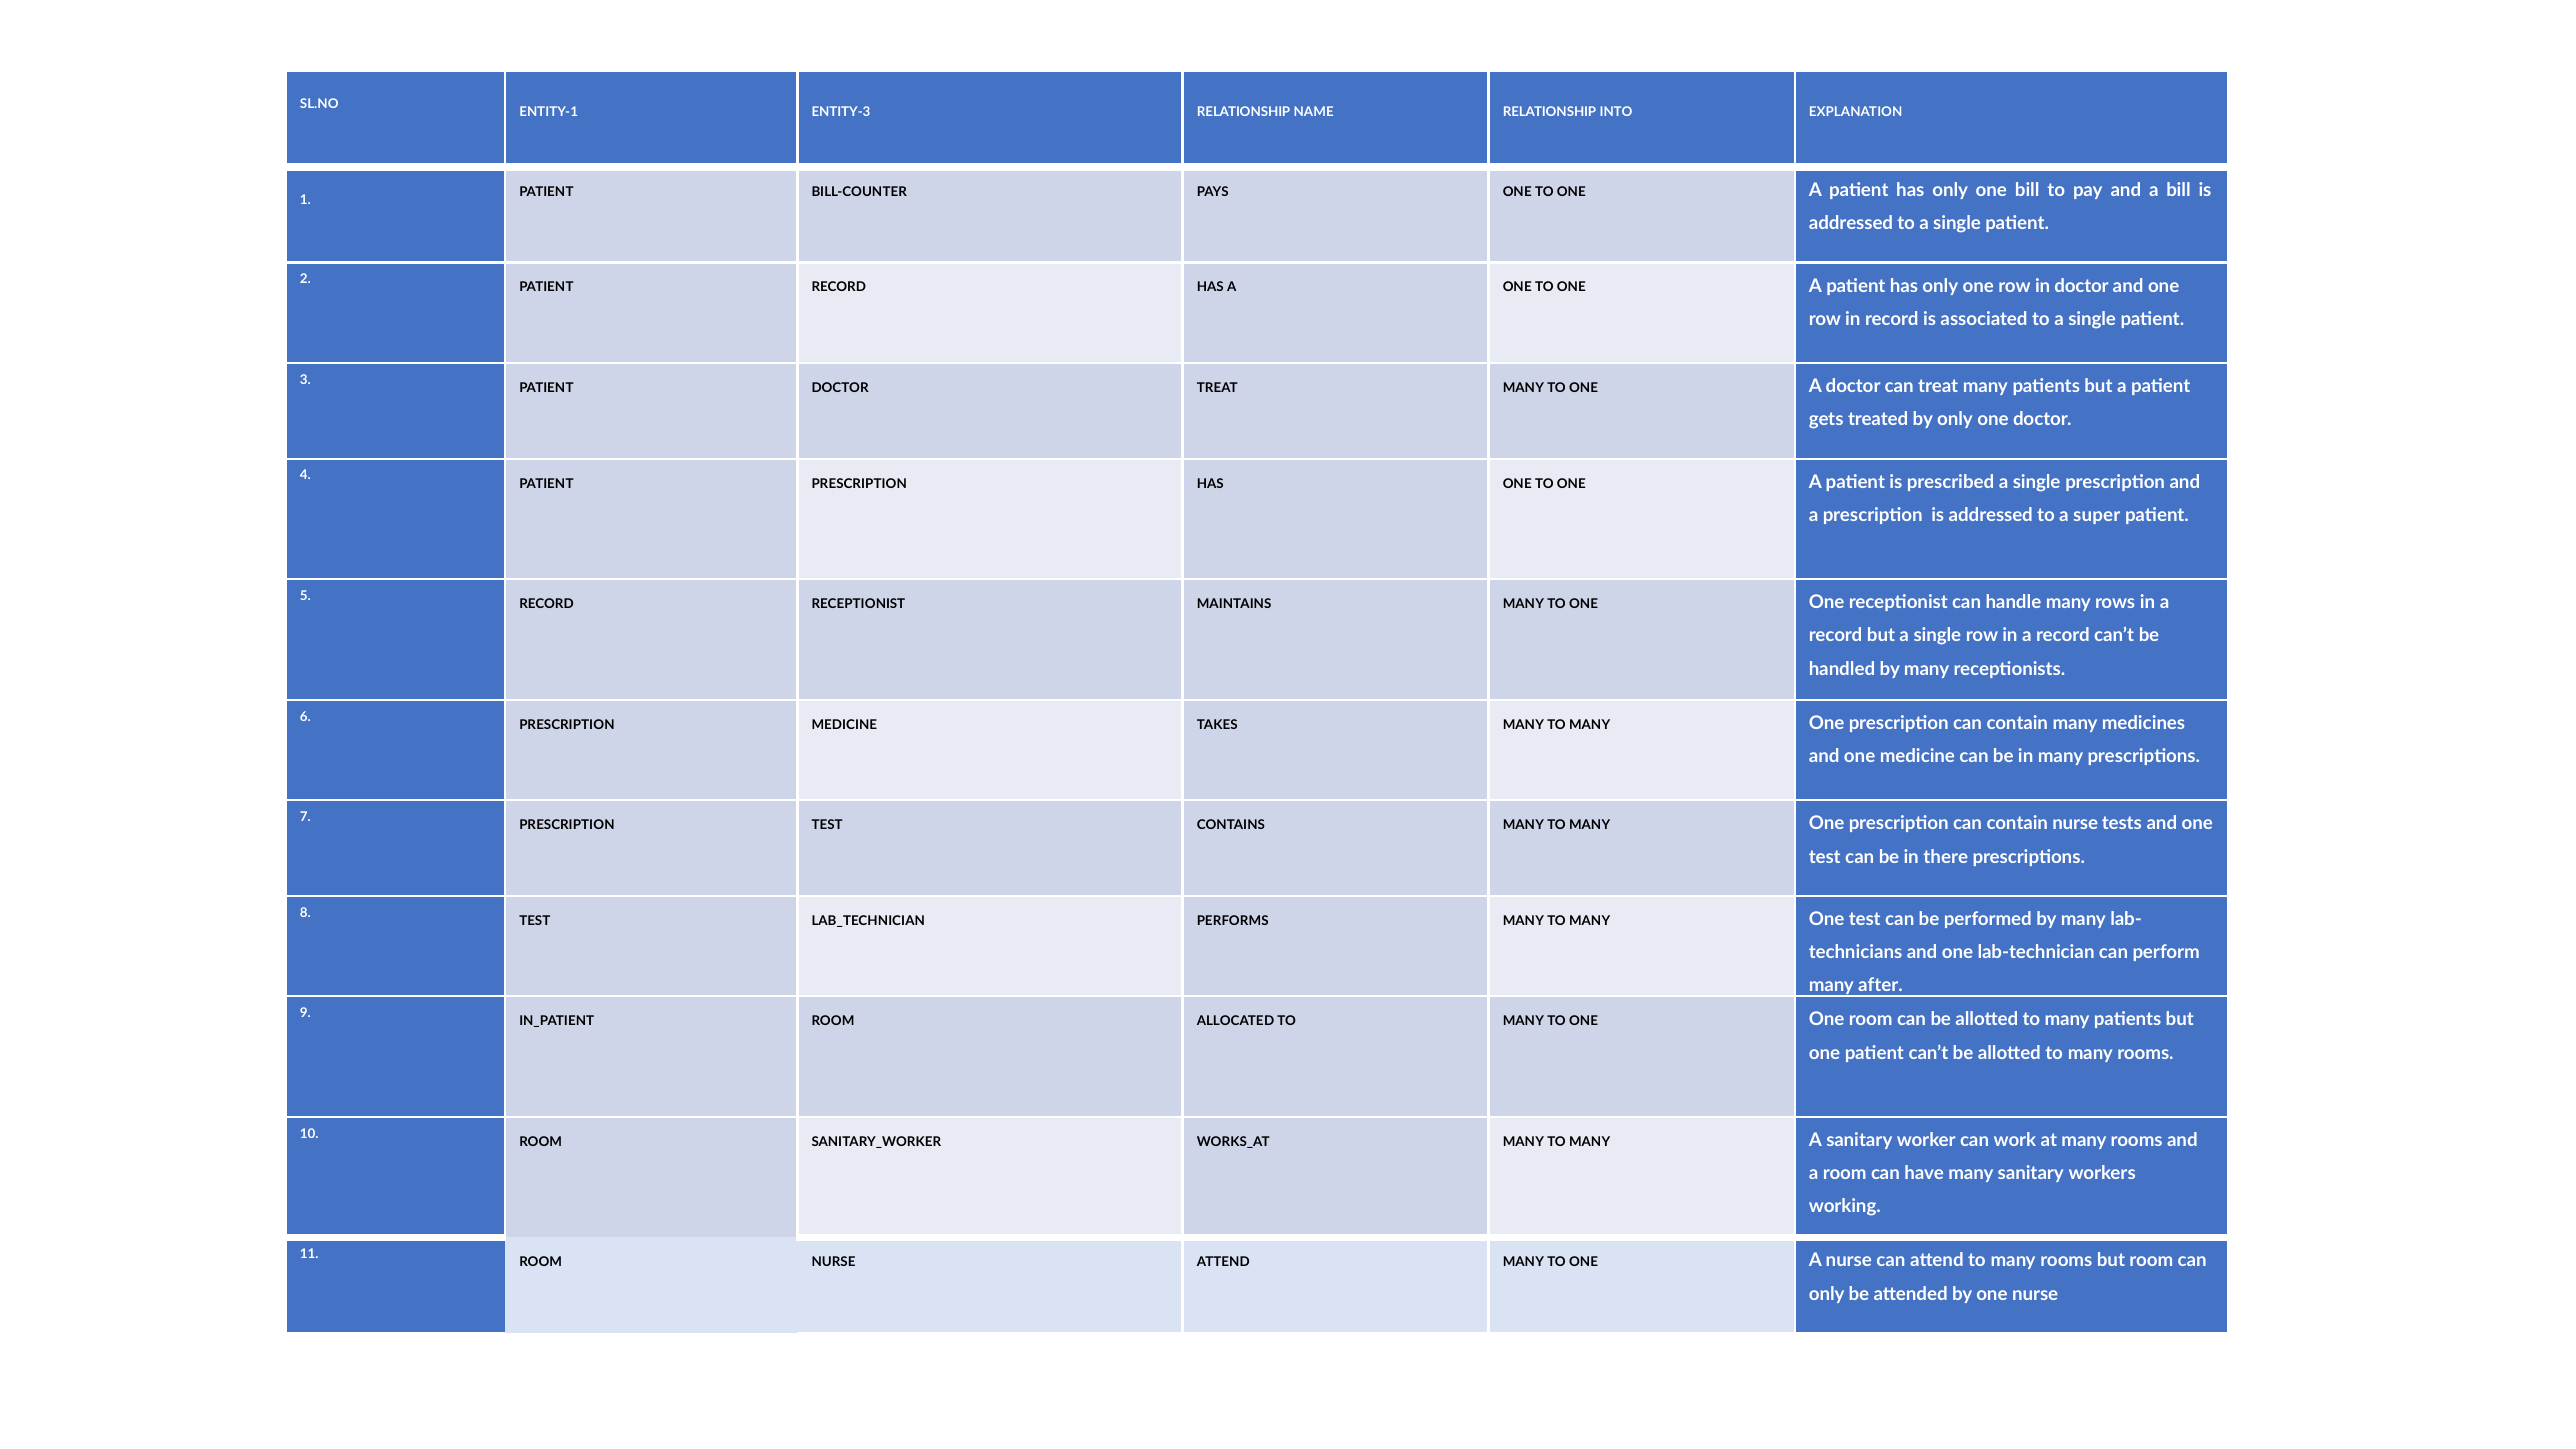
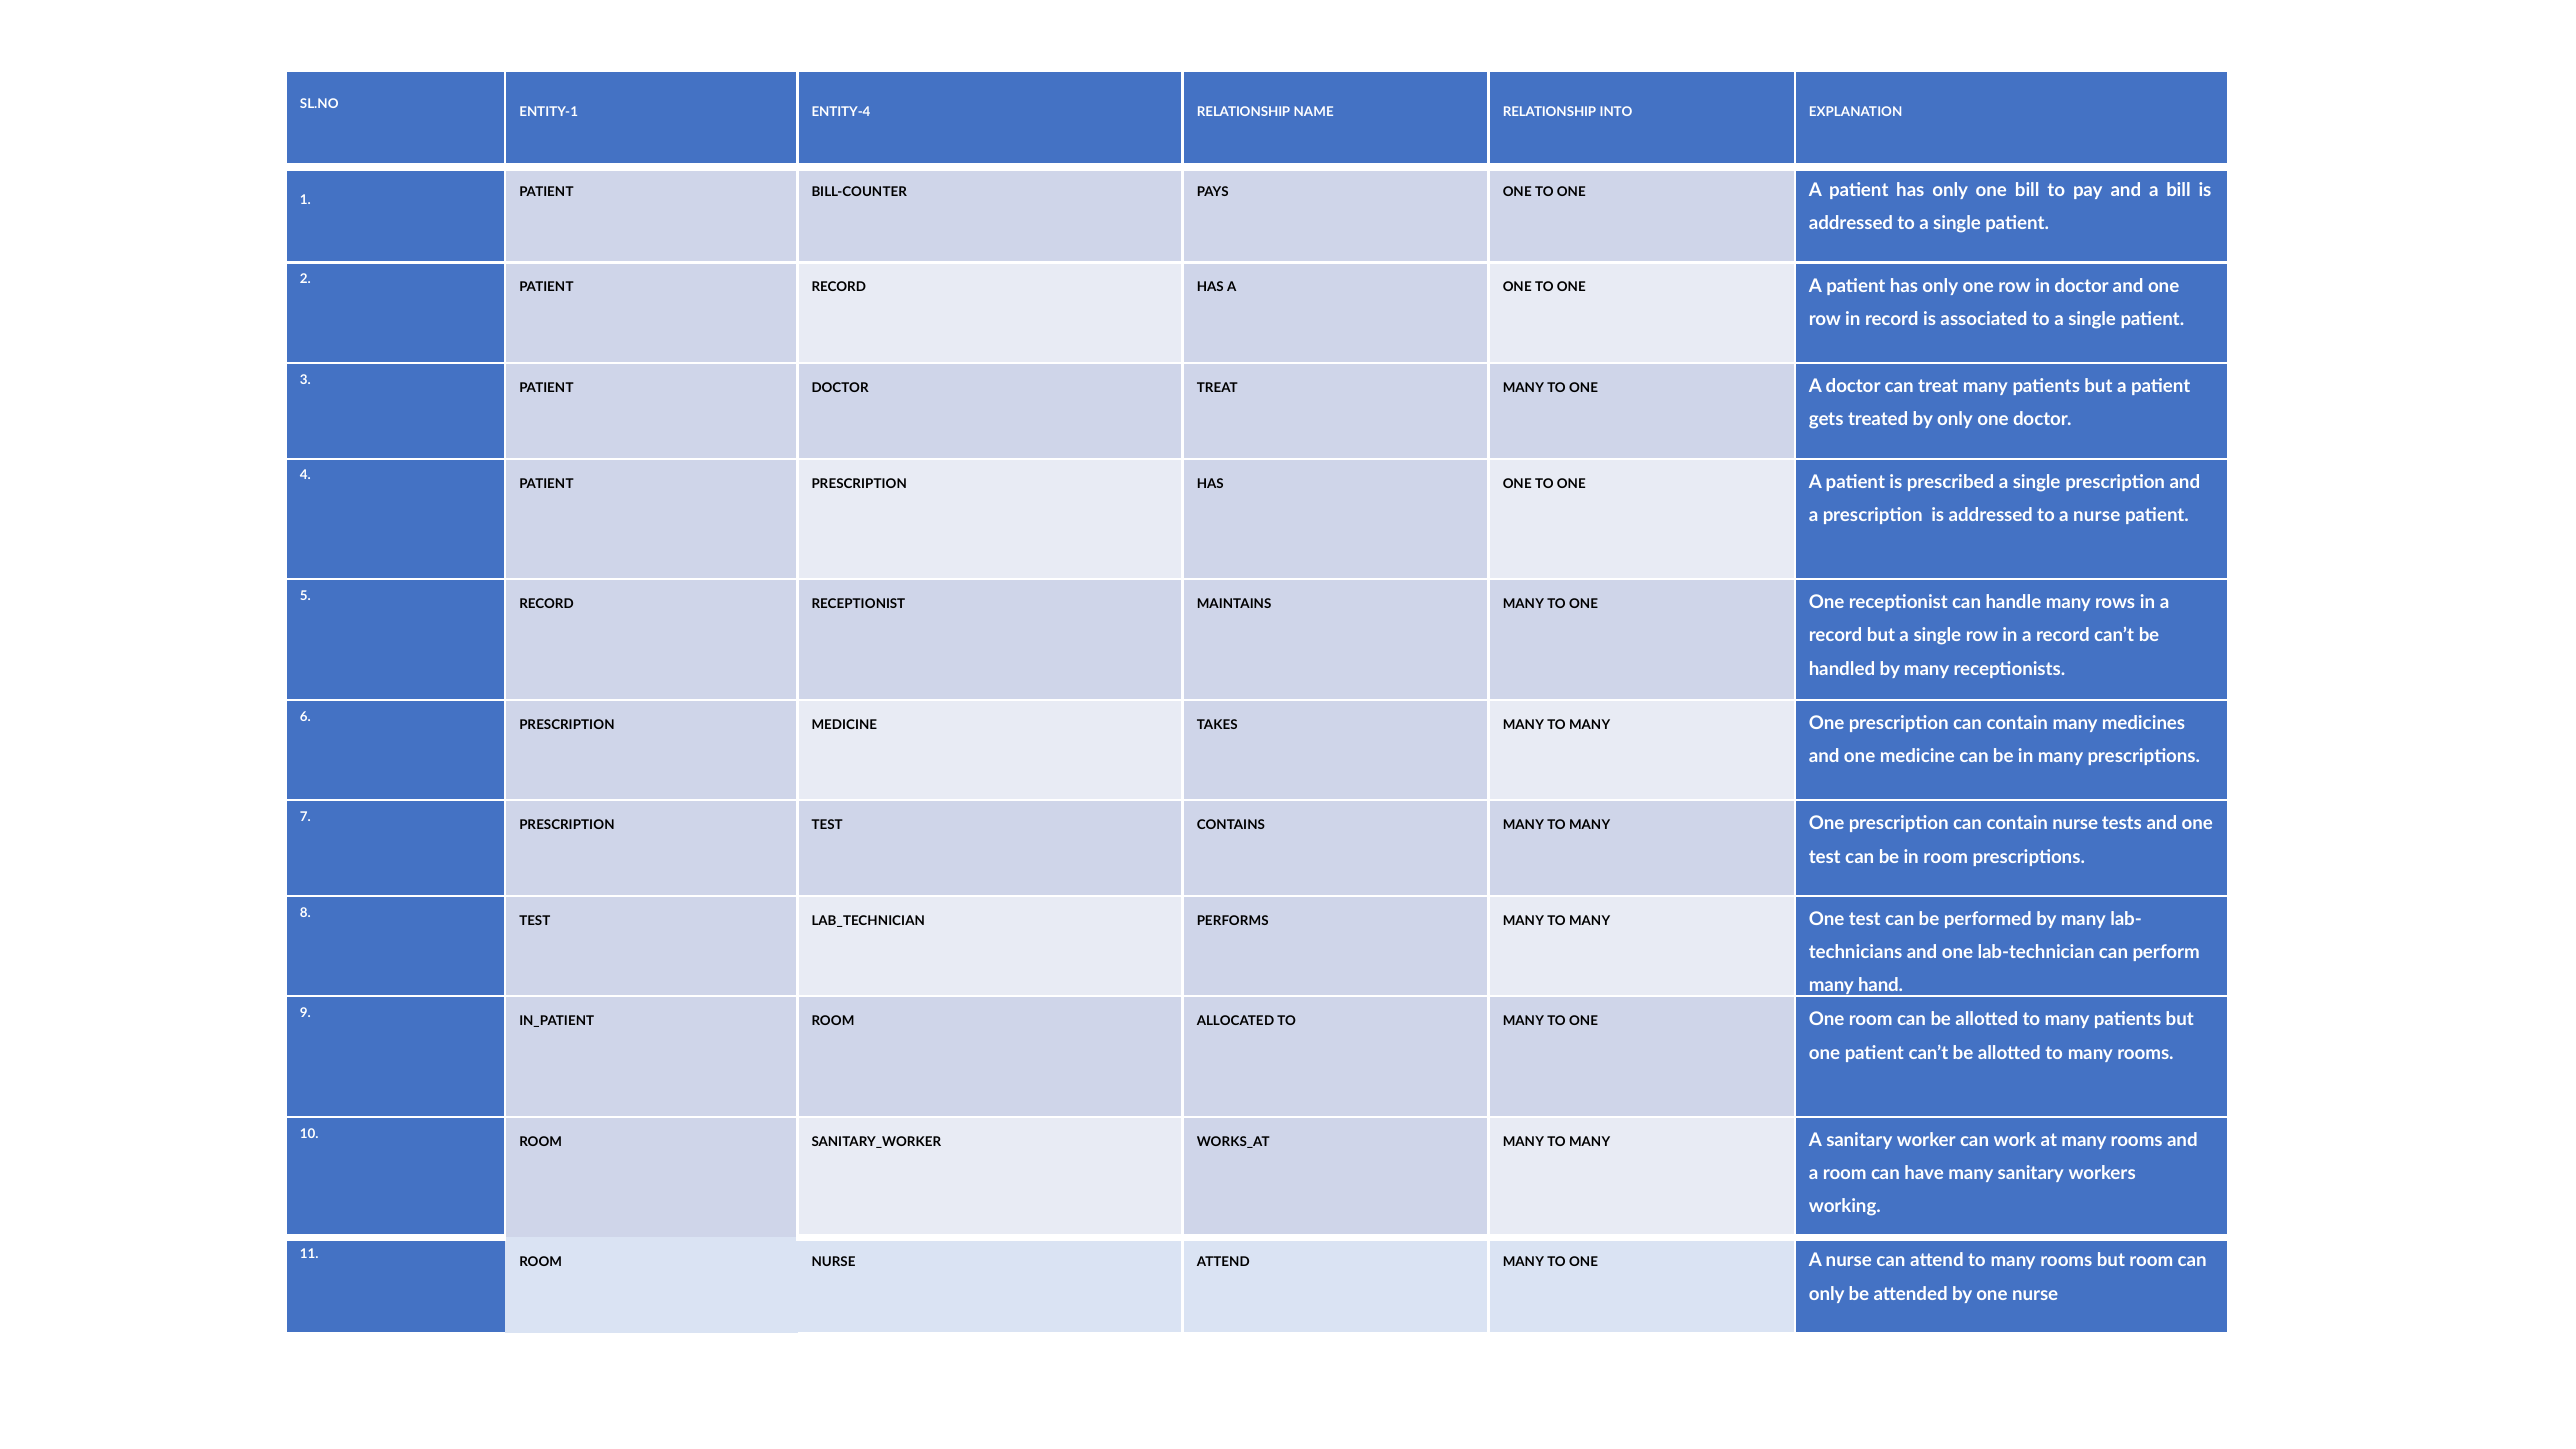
ENTITY-3: ENTITY-3 -> ENTITY-4 (841, 113)
to a super: super -> nurse (2097, 515)
in there: there -> room (1946, 857)
after: after -> hand (1881, 986)
